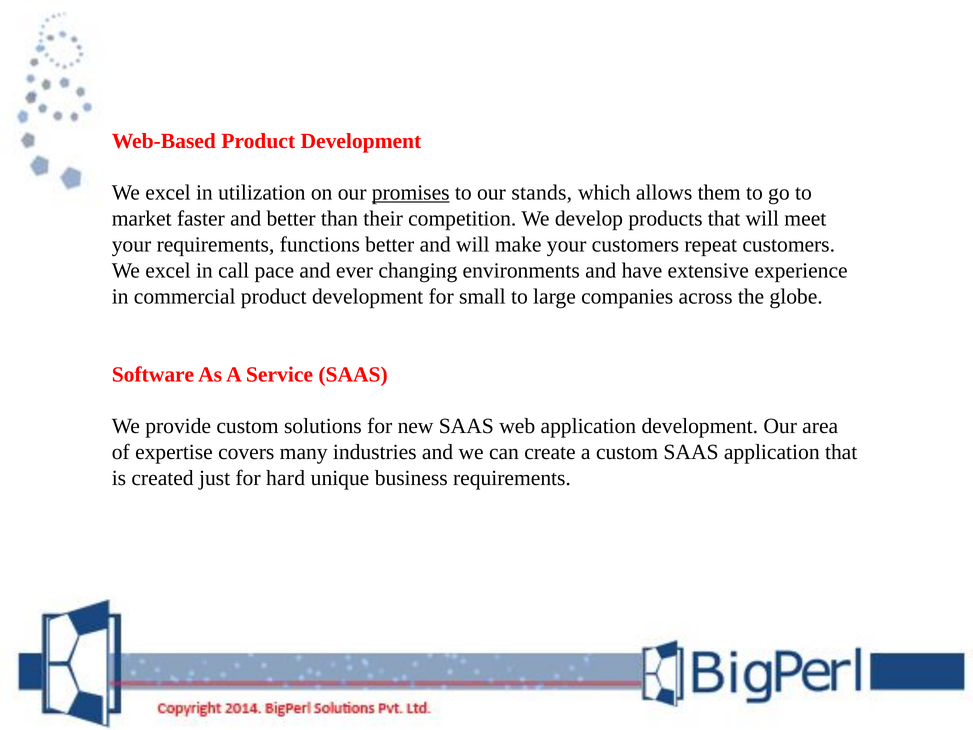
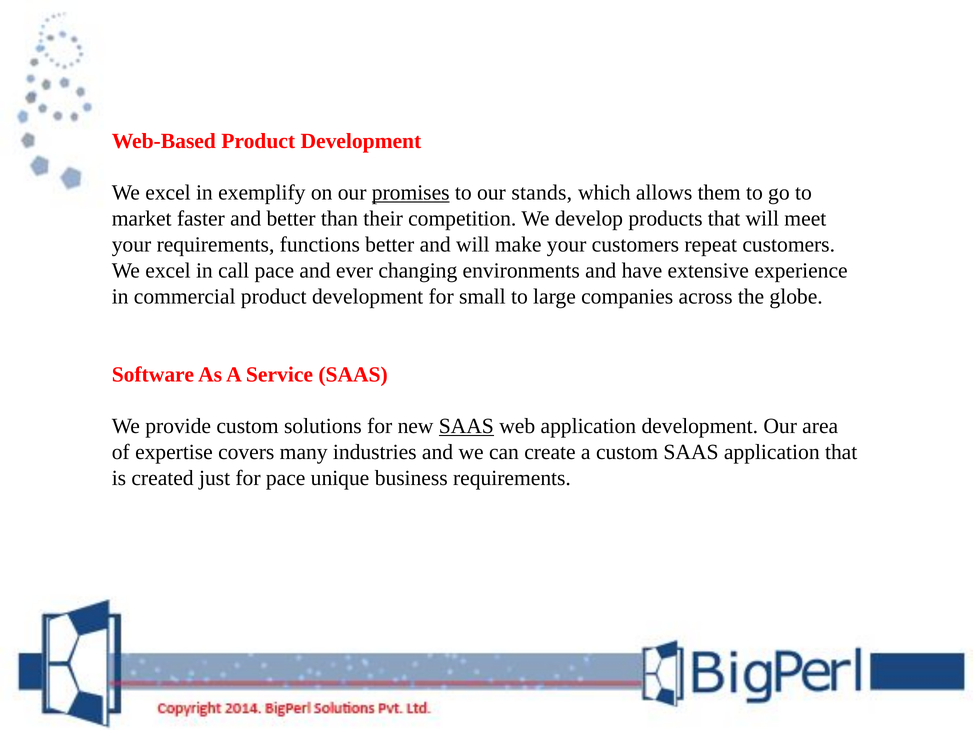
utilization: utilization -> exemplify (262, 193)
SAAS underline: none -> present (466, 426)
for hard: hard -> pace (286, 478)
